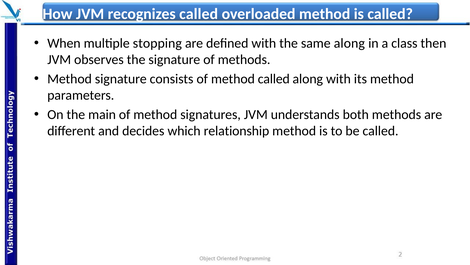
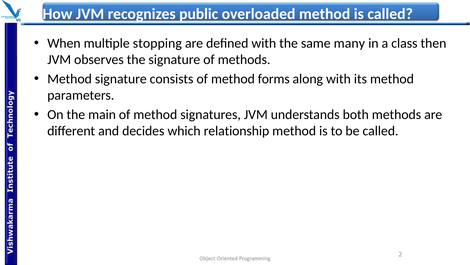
recognizes called: called -> public (199, 14)
same along: along -> many (349, 43)
method called: called -> forms (274, 79)
